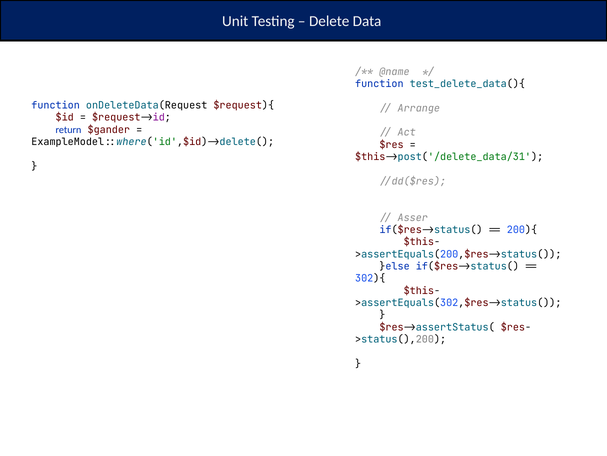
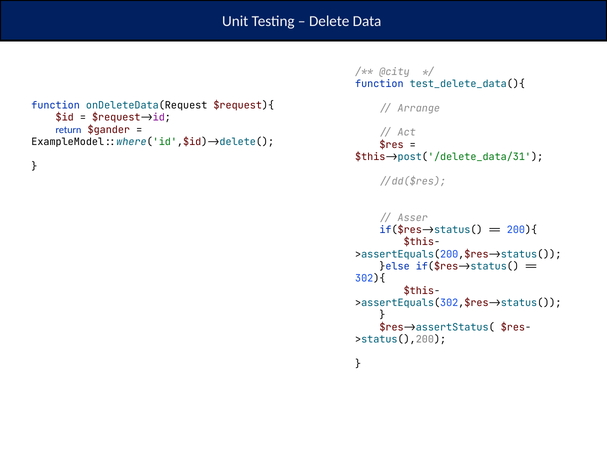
@name: @name -> @city (395, 72)
